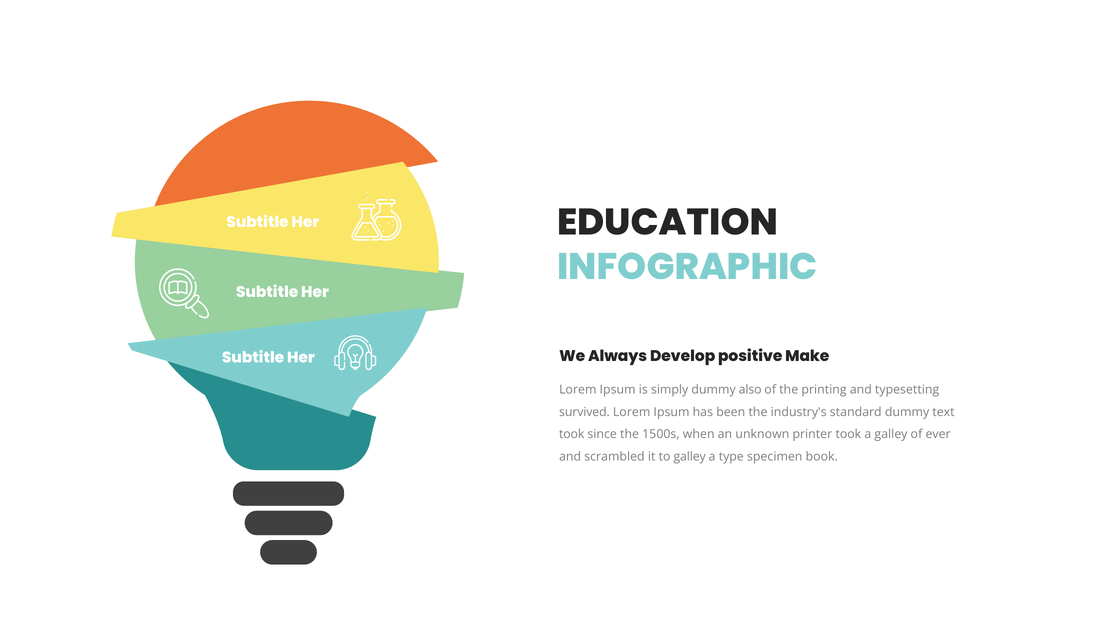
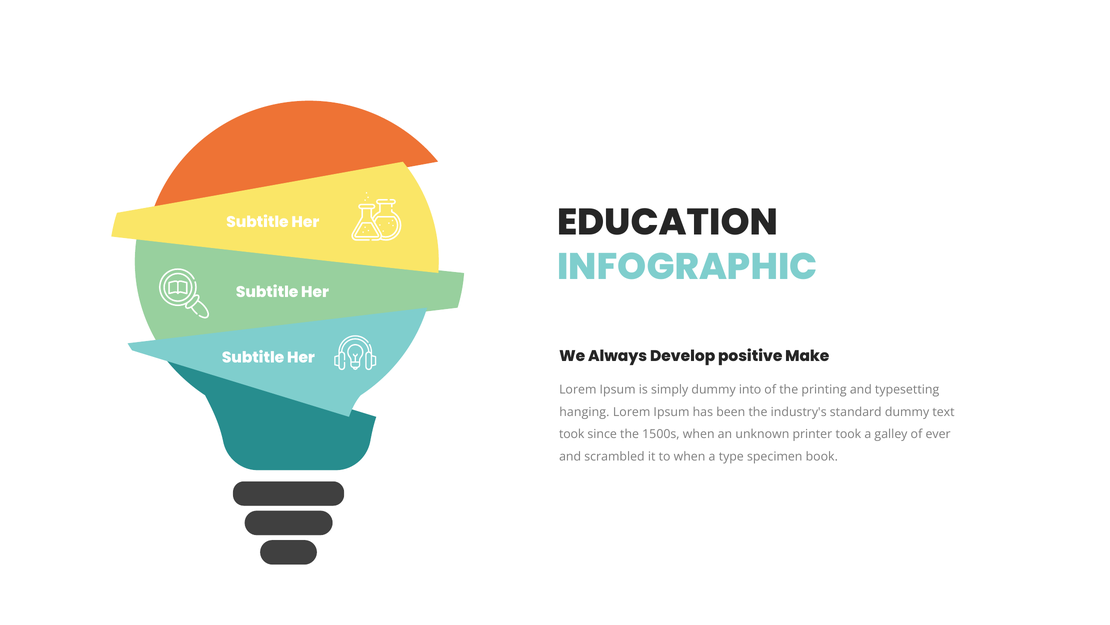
also: also -> into (750, 390)
survived: survived -> hanging (584, 412)
to galley: galley -> when (690, 456)
